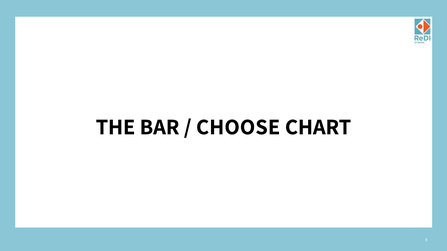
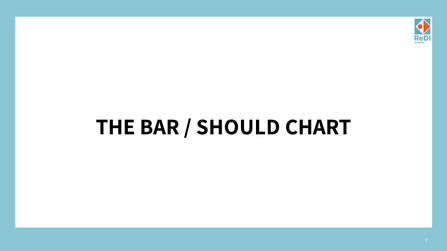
CHOOSE: CHOOSE -> SHOULD (238, 127)
